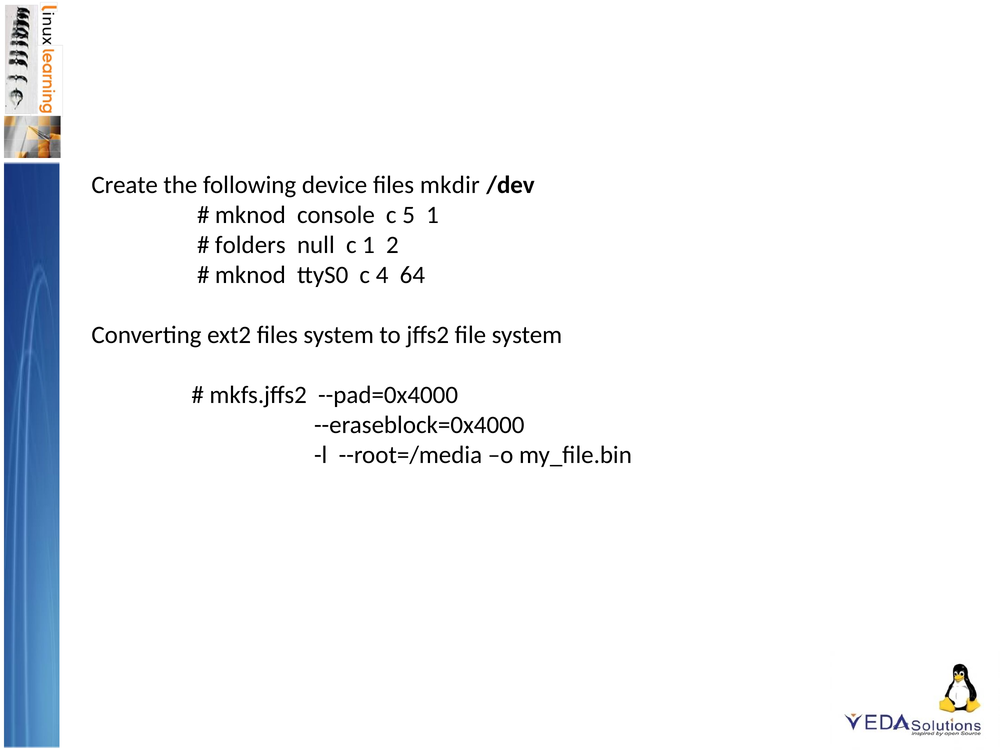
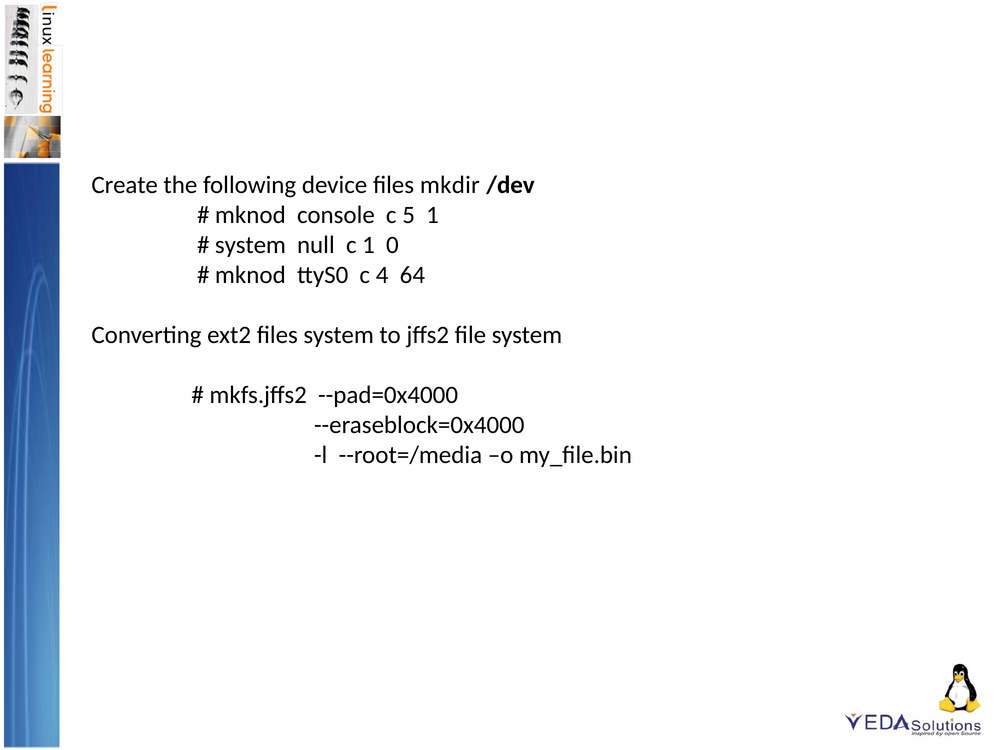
folders: folders -> system (250, 245)
2: 2 -> 0 (392, 245)
